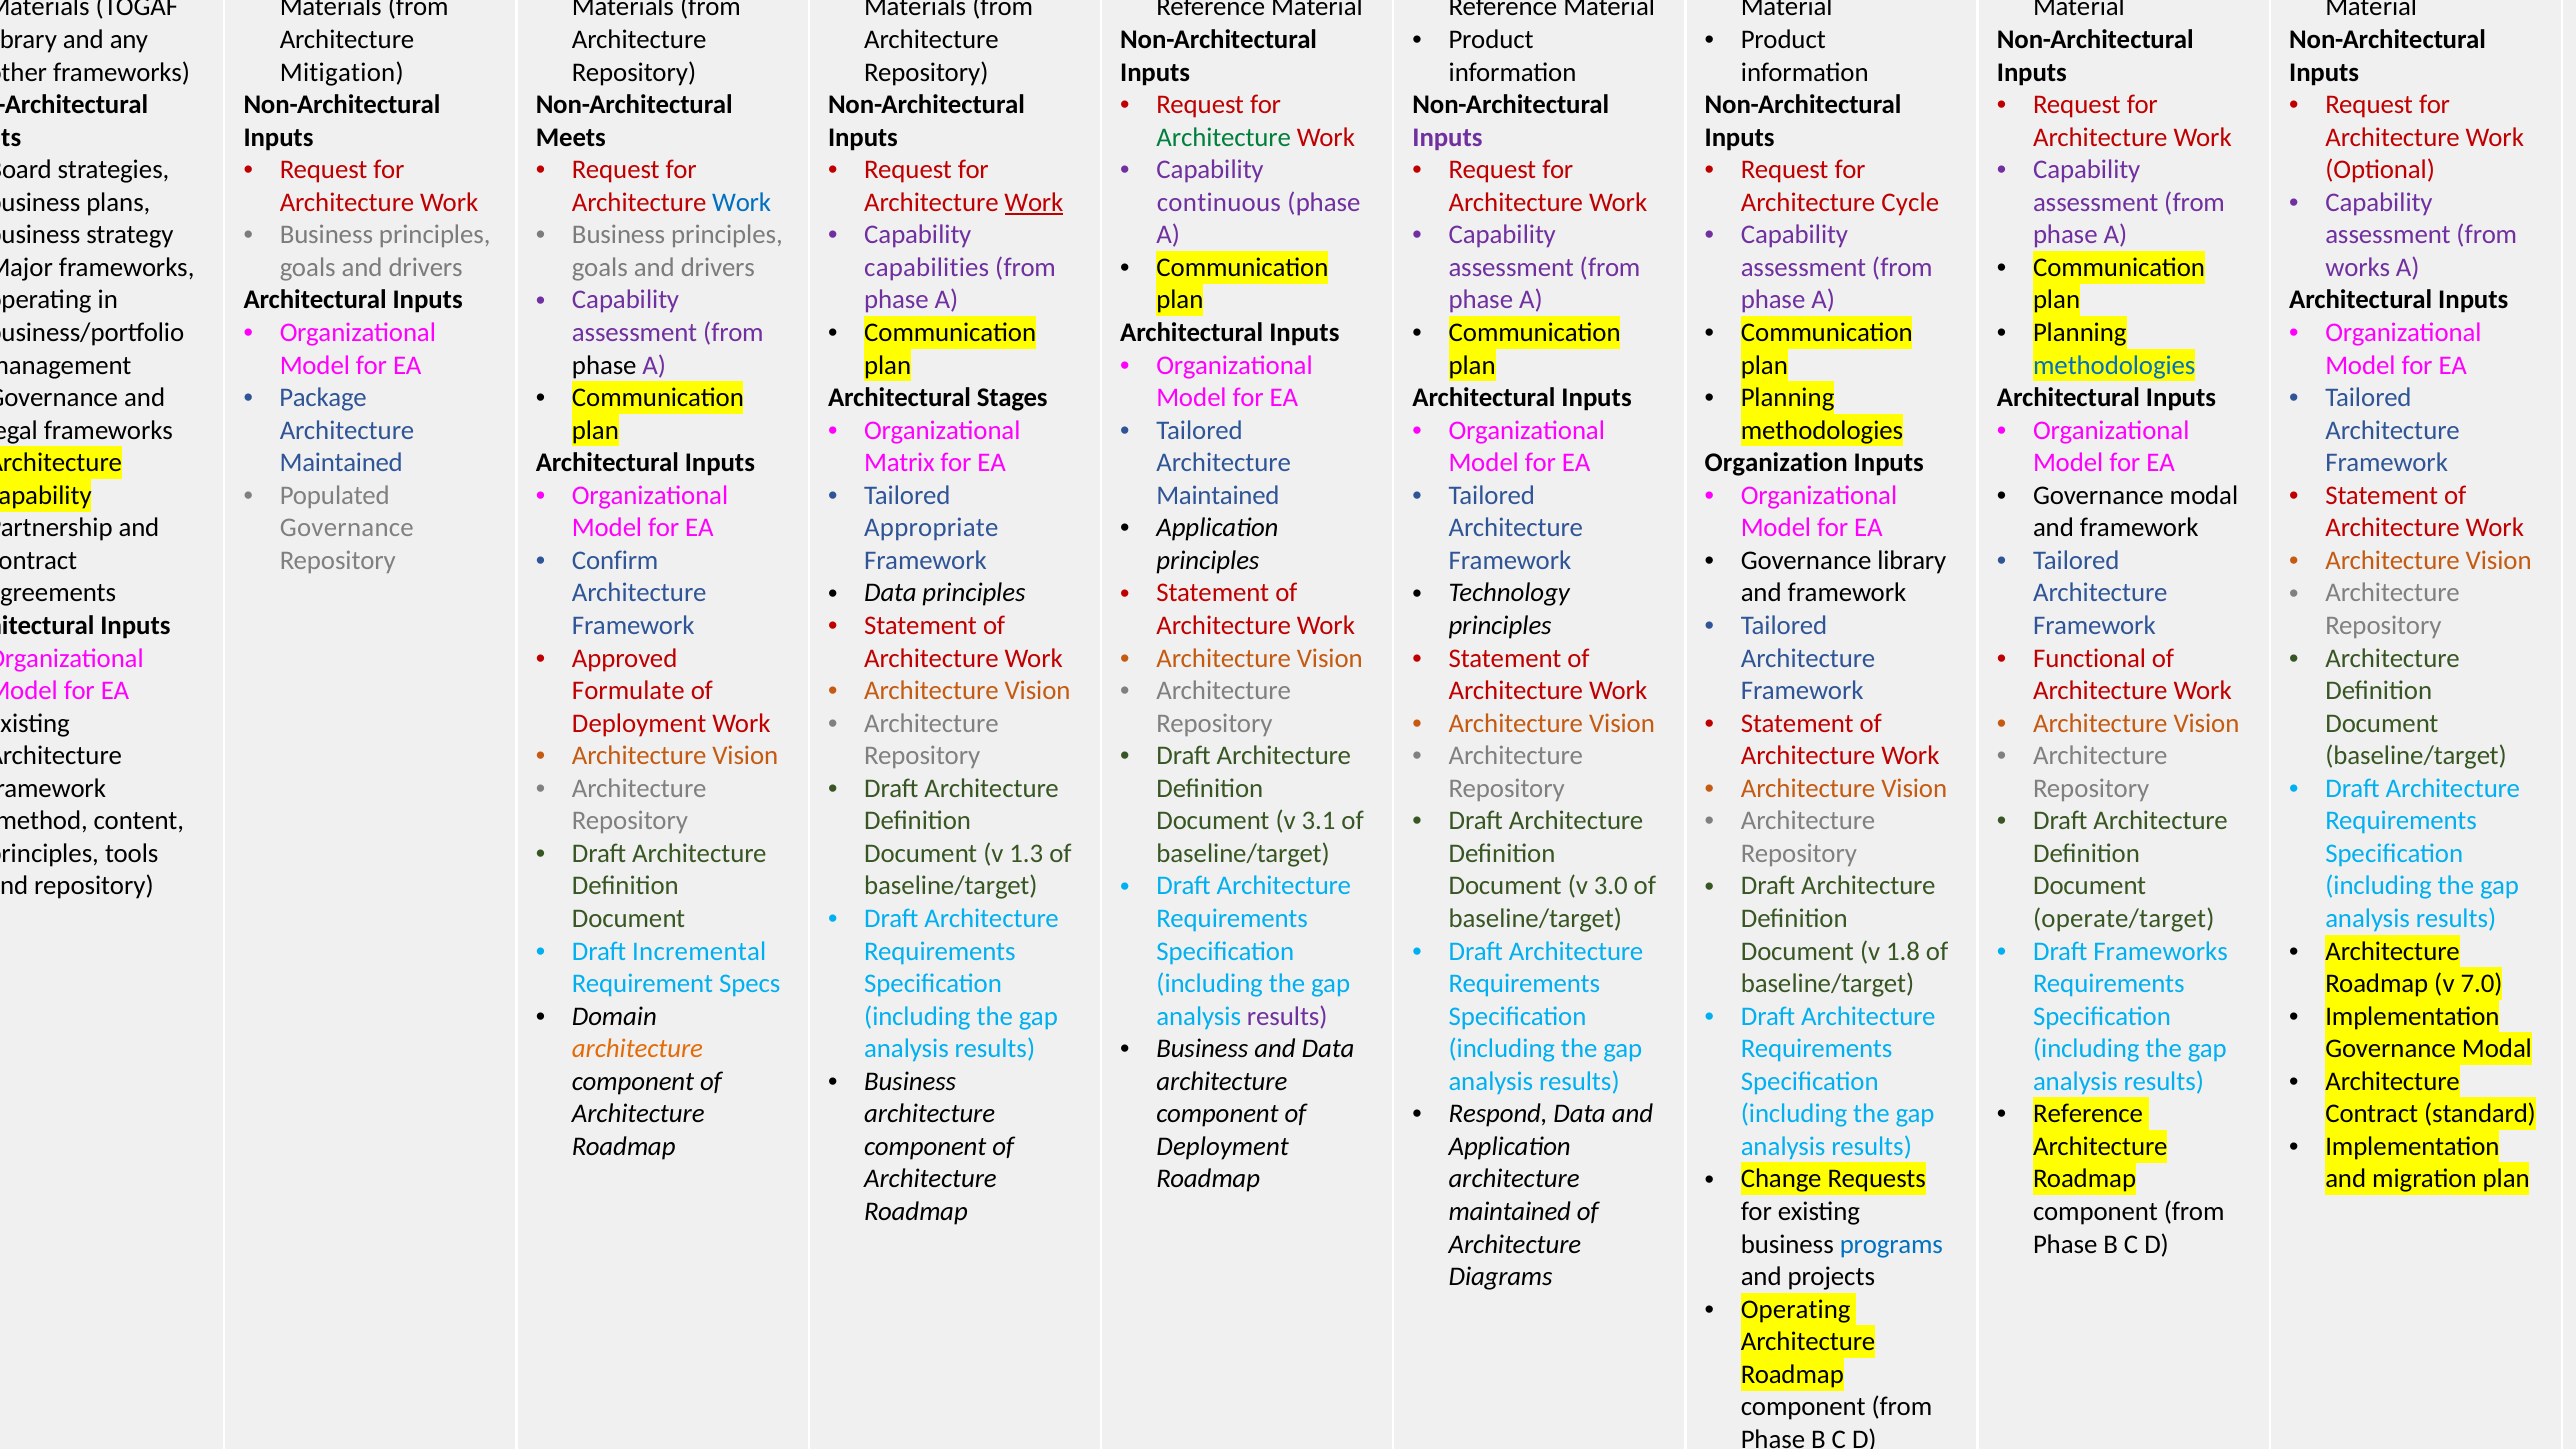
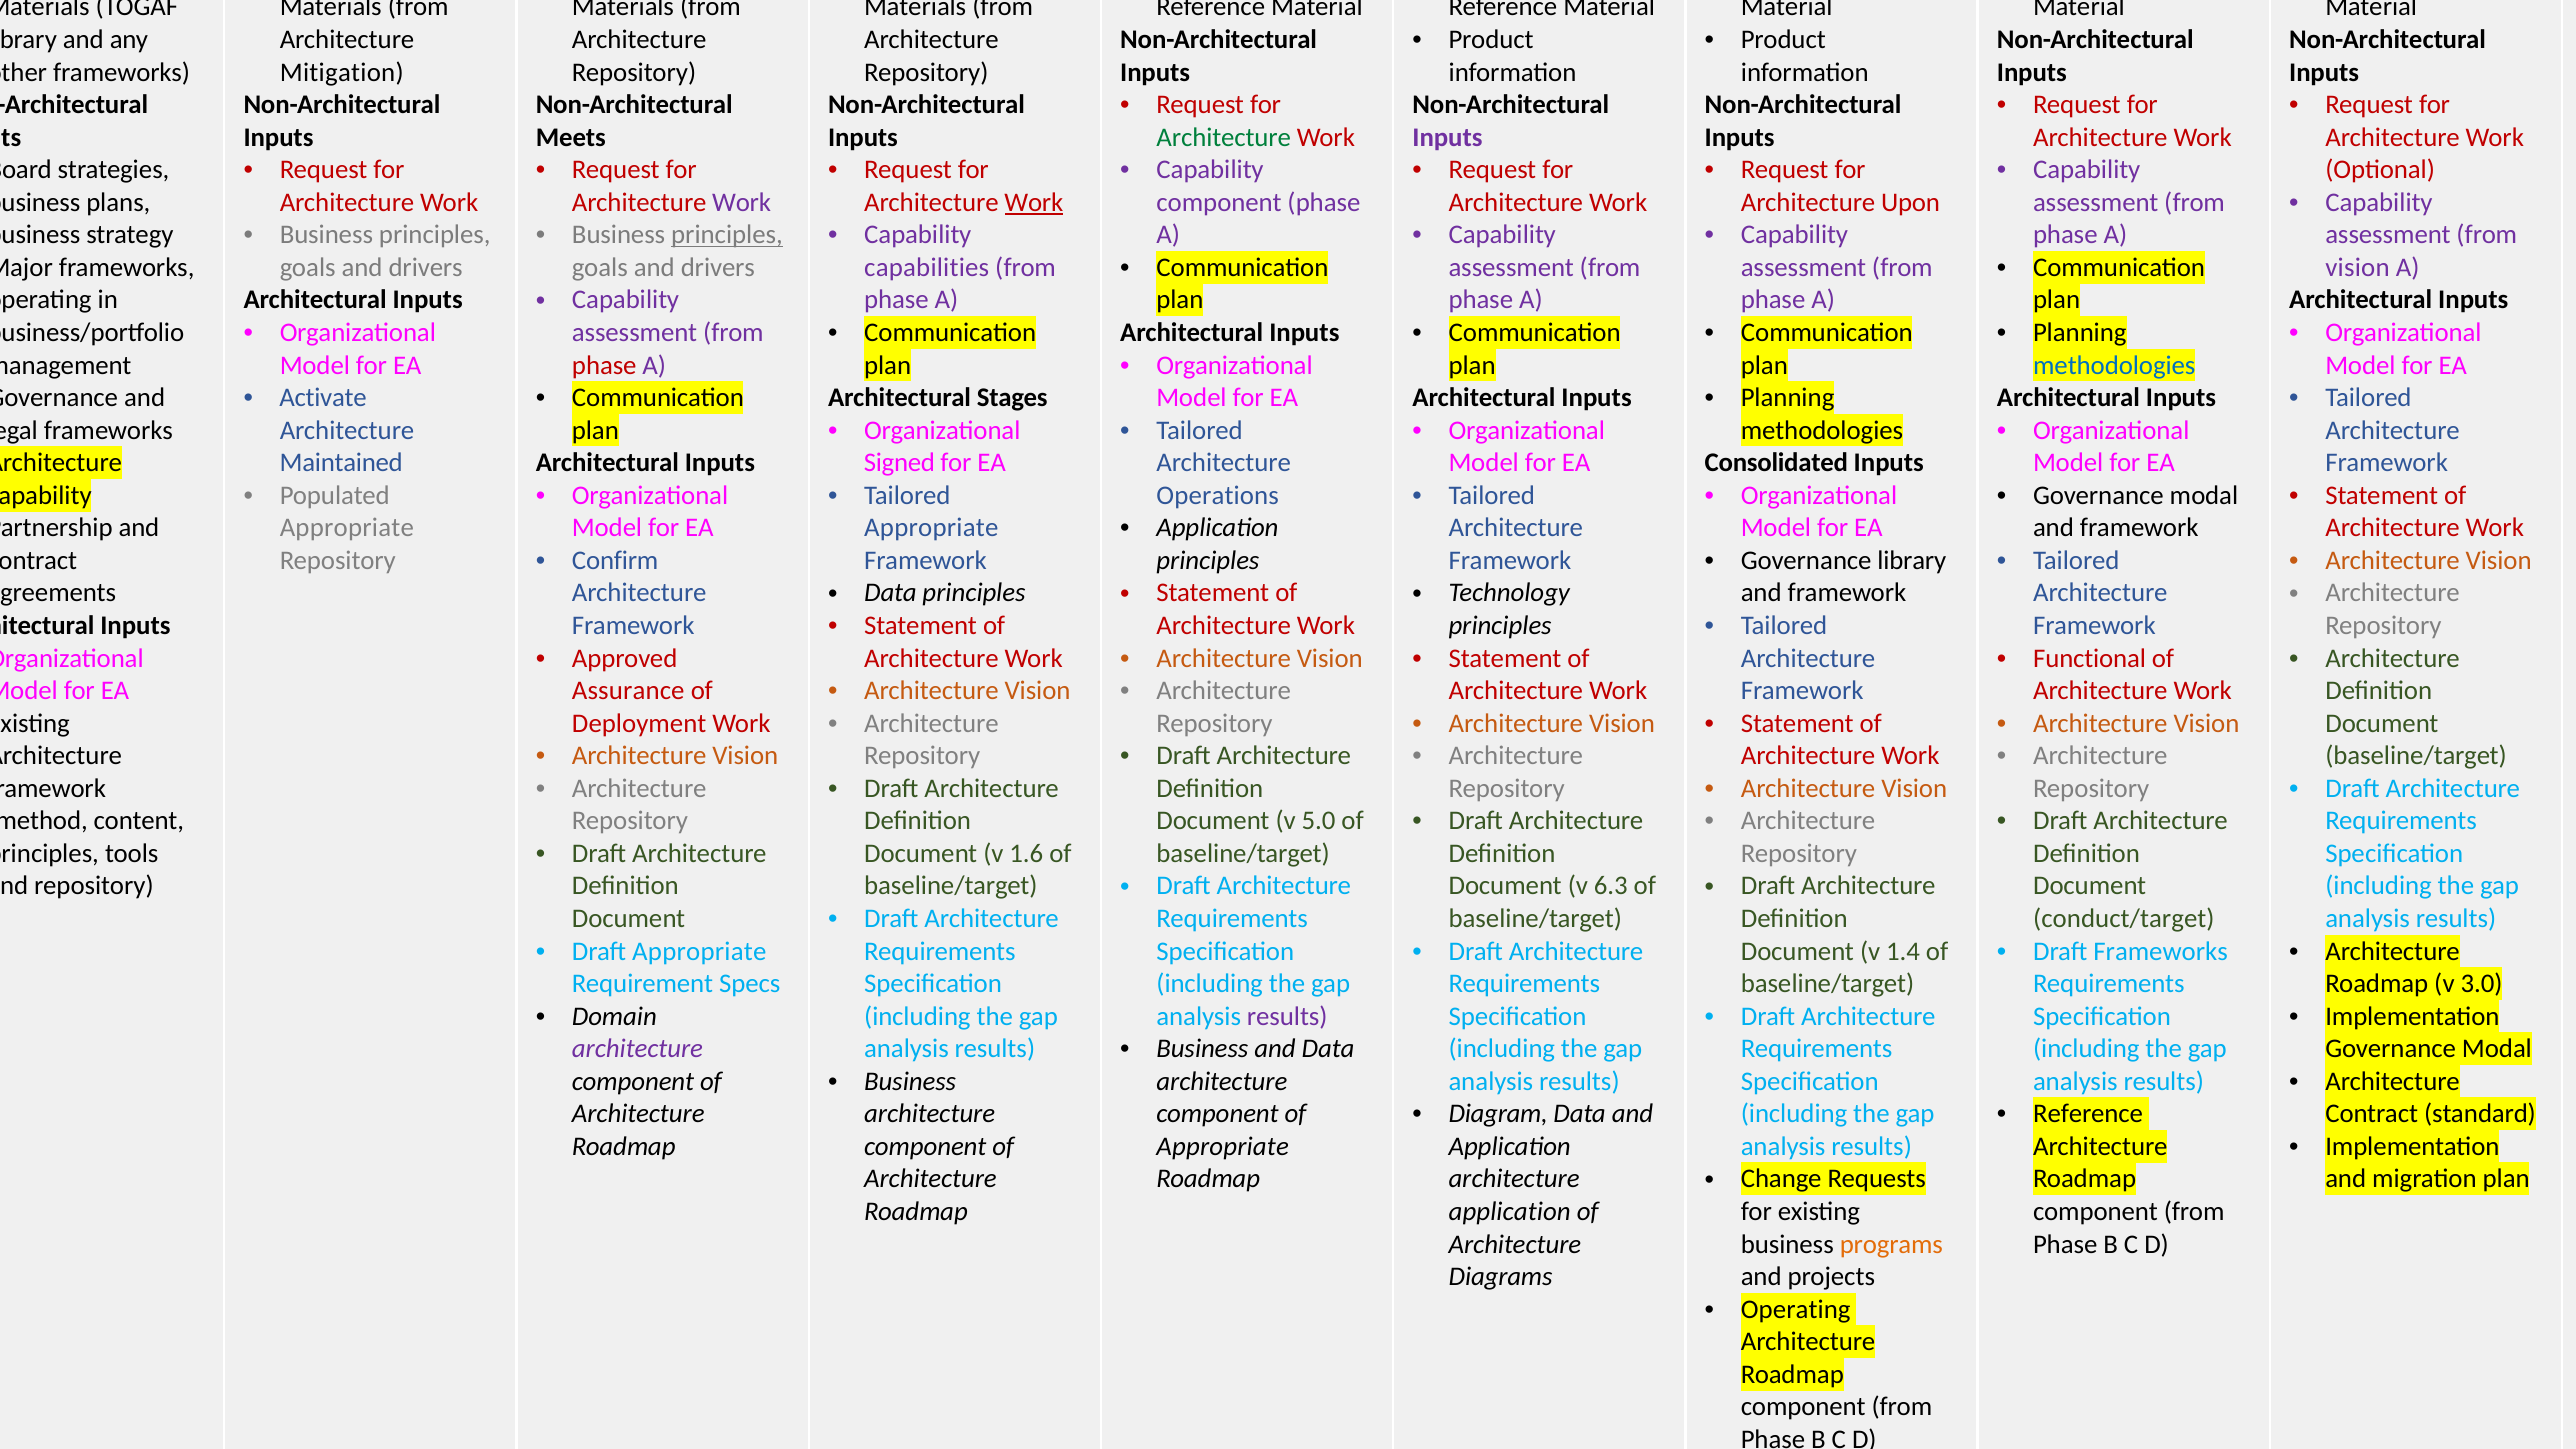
Work colour: blue -> purple (742, 202)
continuous: continuous -> component (1219, 202)
Cycle: Cycle -> Upon (1911, 202)
principles underline: none -> present (727, 235)
works: works -> vision (2358, 268)
phase colour: black -> red (604, 365)
Package: Package -> Activate (323, 398)
Matrix: Matrix -> Signed (899, 463)
Organization: Organization -> Consolidated (1776, 463)
Maintained: Maintained -> Operations (1218, 495)
Governance: Governance -> Appropriate (347, 528)
Formulate: Formulate -> Assurance (628, 691)
3.1: 3.1 -> 5.0 (1319, 821)
1.3: 1.3 -> 1.6 (1026, 854)
3.0: 3.0 -> 6.3 (1611, 886)
operate/target: operate/target -> conduct/target (2124, 919)
Draft Incremental: Incremental -> Appropriate (699, 951)
1.8: 1.8 -> 1.4 (1903, 951)
7.0: 7.0 -> 3.0 (2482, 984)
architecture colour: orange -> purple (638, 1049)
Respond: Respond -> Diagram (1498, 1114)
Deployment: Deployment -> Appropriate (1223, 1147)
maintained: maintained -> application (1510, 1212)
programs colour: blue -> orange (1891, 1244)
